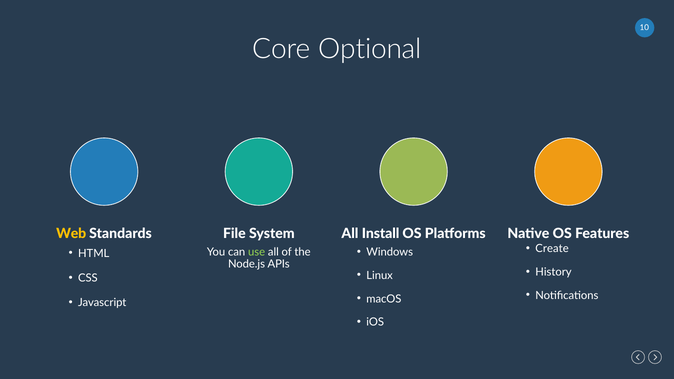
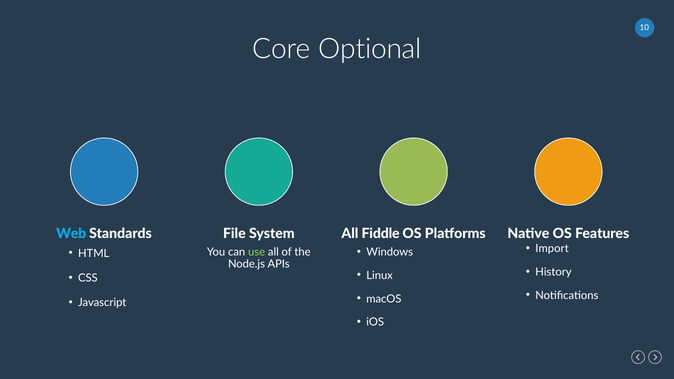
Web colour: yellow -> light blue (71, 234)
Install: Install -> Fiddle (381, 234)
Create: Create -> Import (552, 249)
